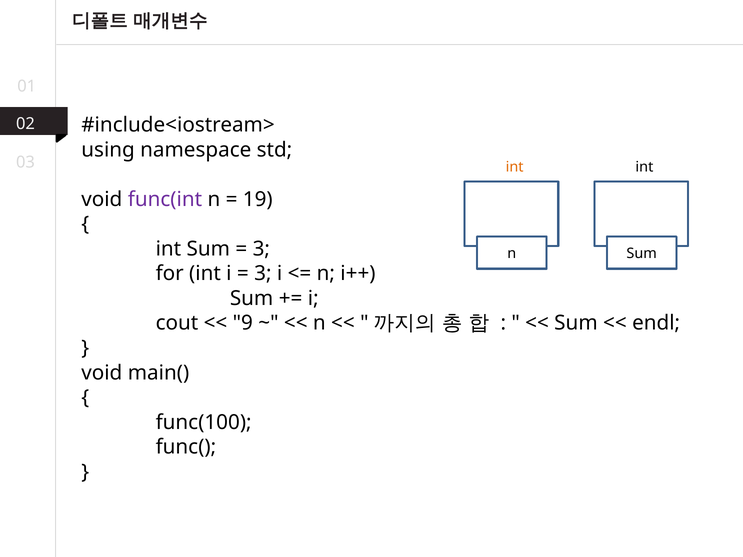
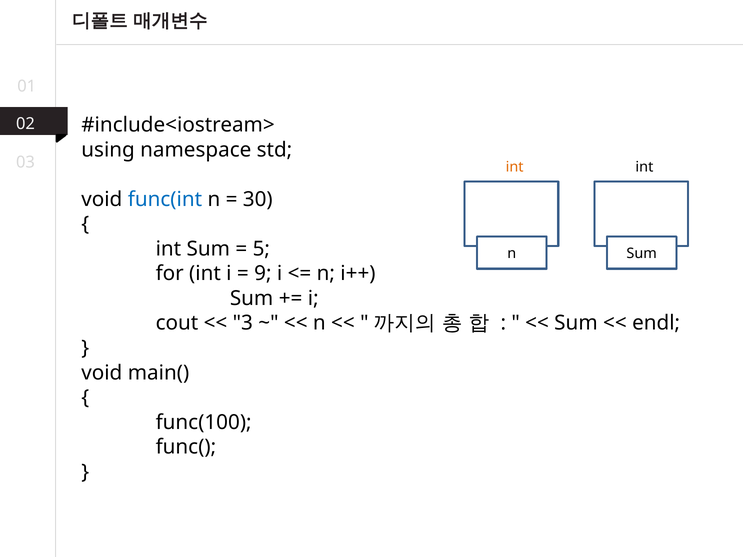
func(int colour: purple -> blue (165, 199)
19: 19 -> 30 (258, 199)
3: 3 -> 5 (261, 249)
3: 3 -> 9 (263, 274)
9: 9 -> 3 (243, 323)
